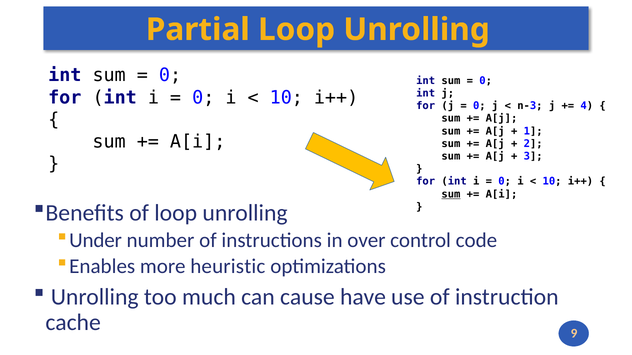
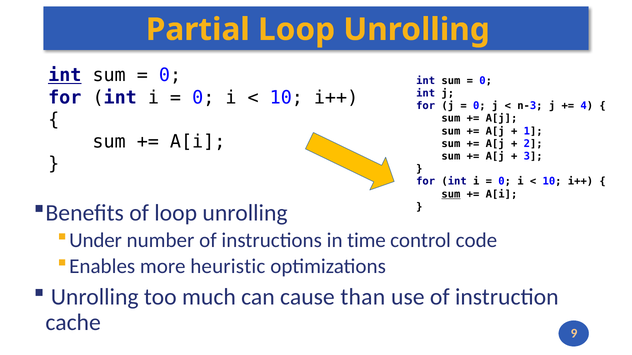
int underline: none -> present (65, 76)
over: over -> time (366, 241)
have: have -> than (363, 297)
